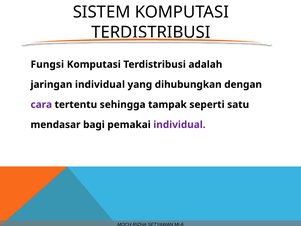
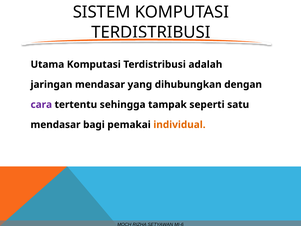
Fungsi: Fungsi -> Utama (47, 64)
jaringan individual: individual -> mendasar (100, 84)
individual colour: purple -> orange (179, 125)
